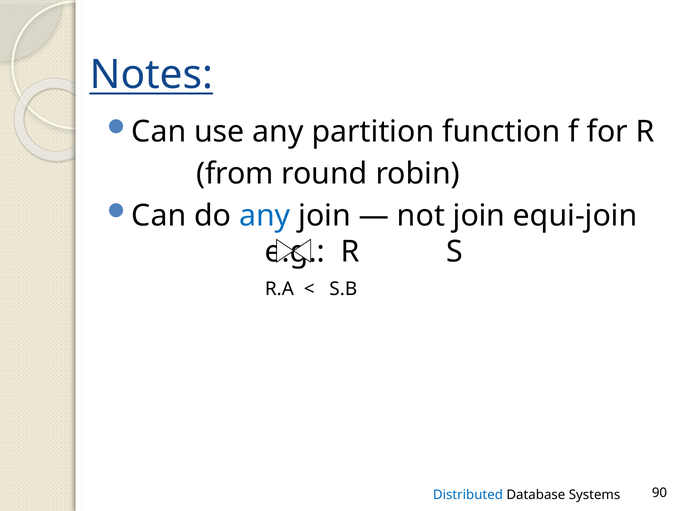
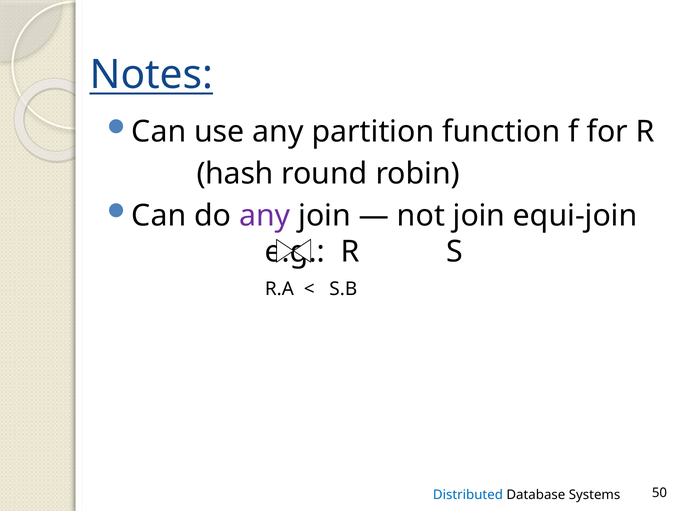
from: from -> hash (235, 174)
any colour: blue -> purple (265, 216)
90: 90 -> 50 (659, 493)
